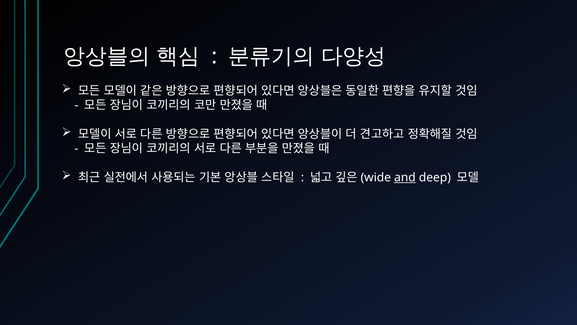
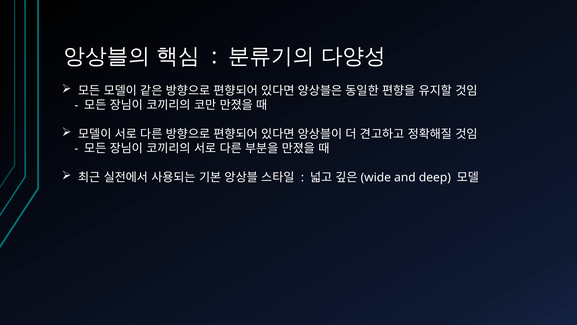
and underline: present -> none (405, 177)
